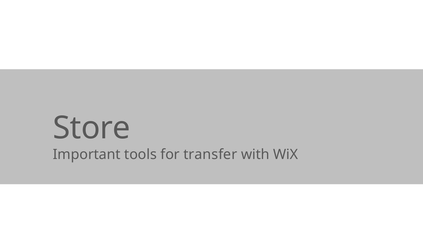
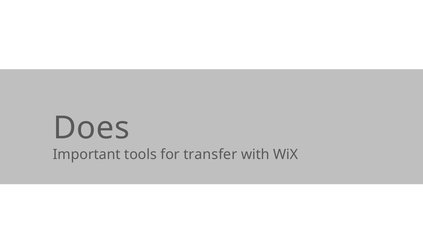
Store: Store -> Does (91, 128)
